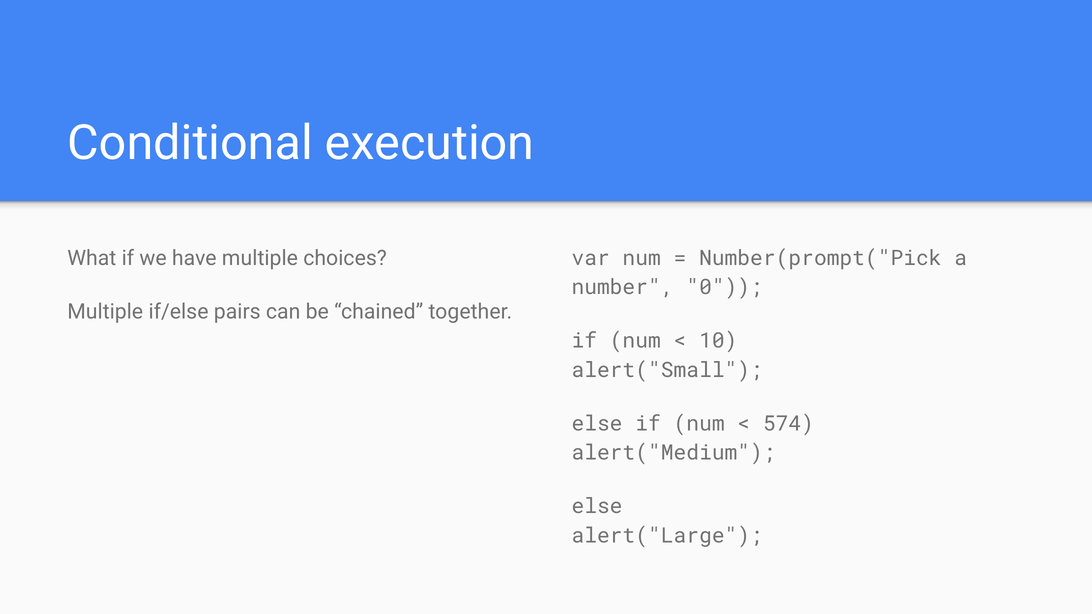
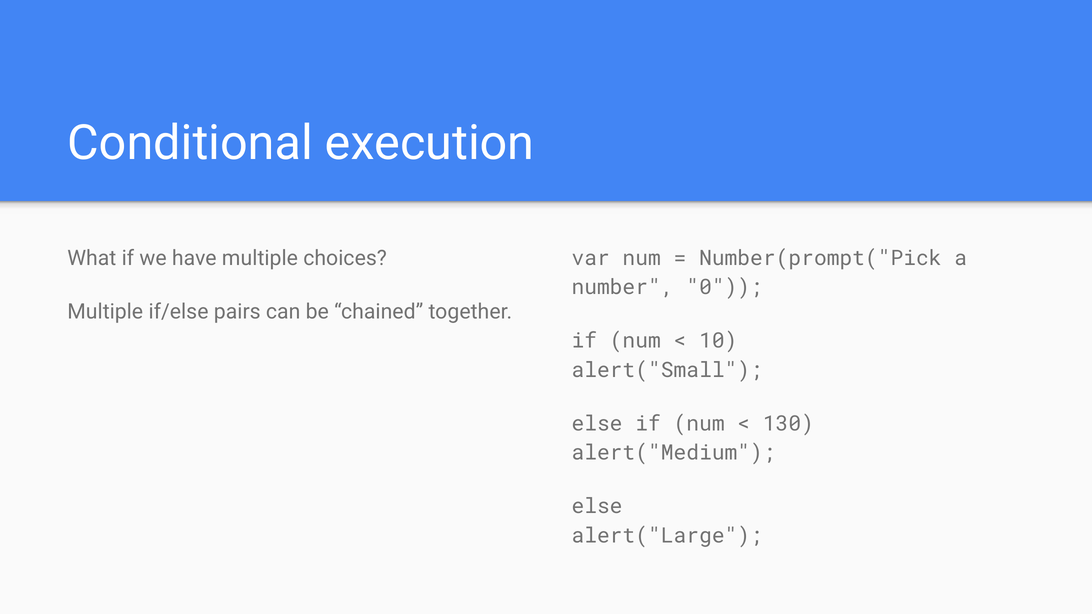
574: 574 -> 130 (788, 424)
